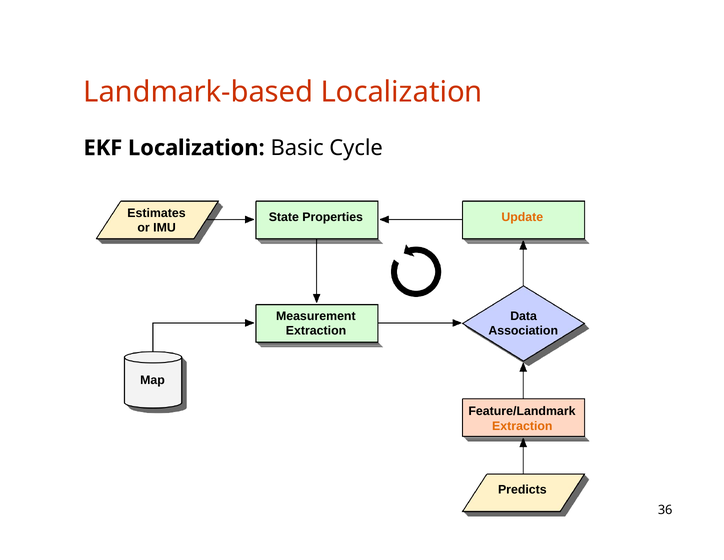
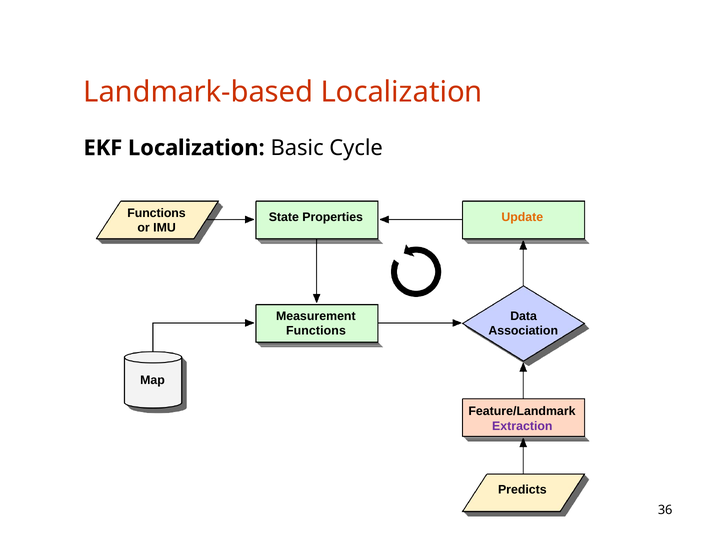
Estimates: Estimates -> Functions (157, 213)
Extraction: Extraction -> Functions (316, 331)
Extraction colour: orange -> purple (522, 426)
